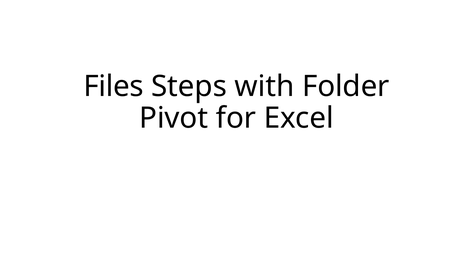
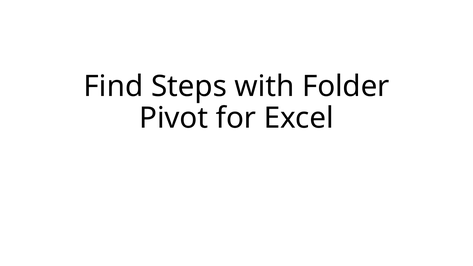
Files: Files -> Find (113, 86)
